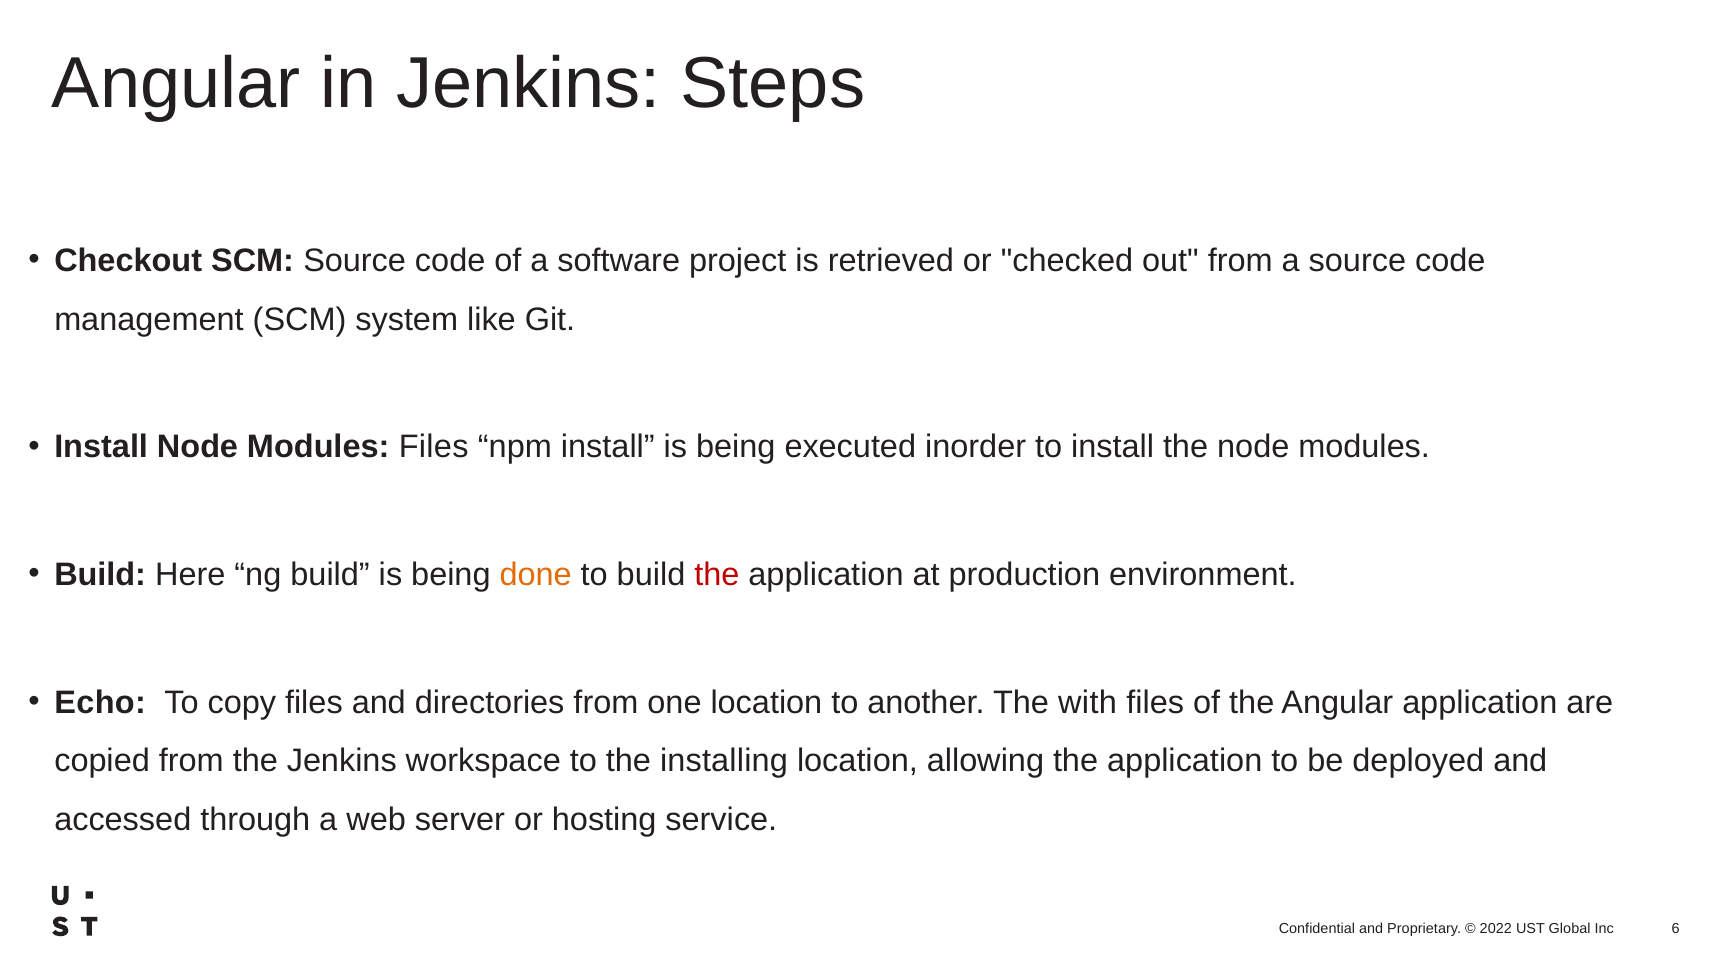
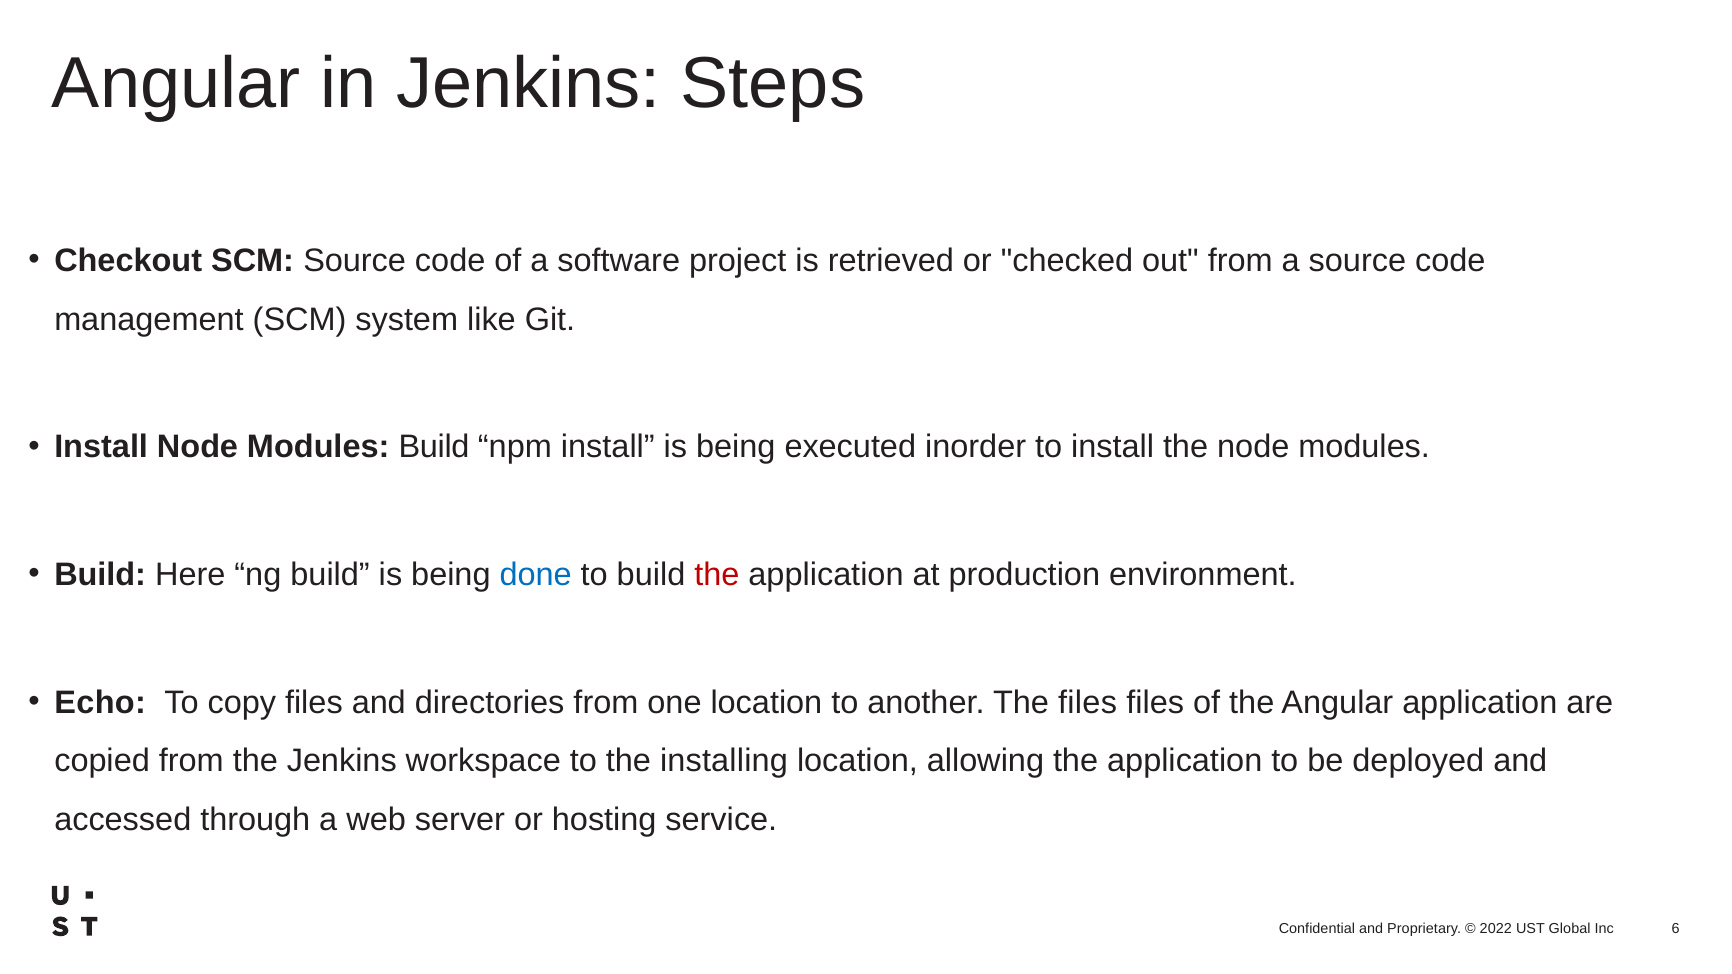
Modules Files: Files -> Build (434, 447)
done colour: orange -> blue (536, 575)
The with: with -> files (1088, 703)
